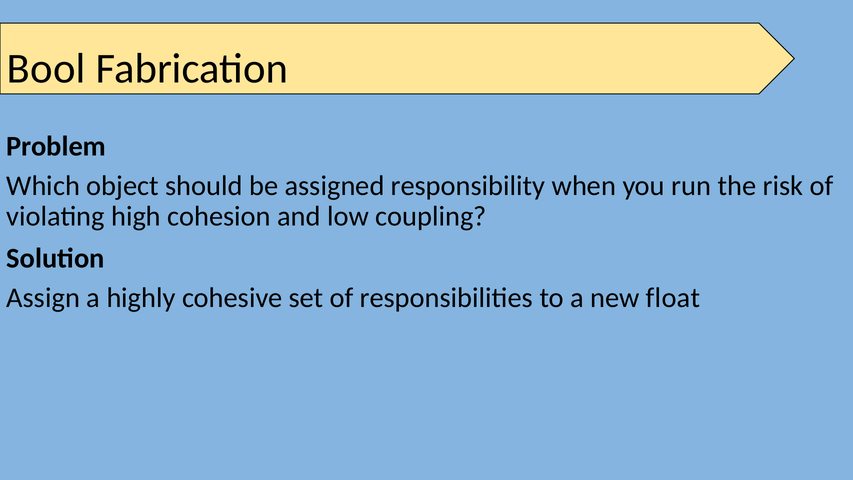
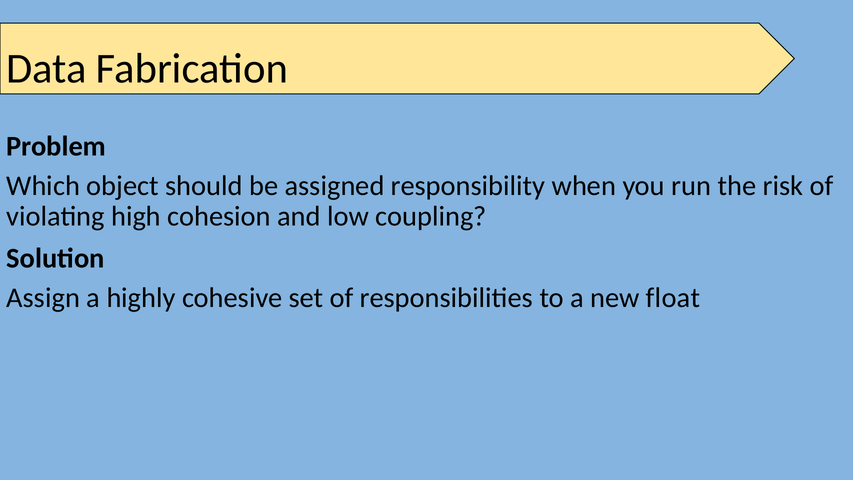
Bool: Bool -> Data (46, 69)
